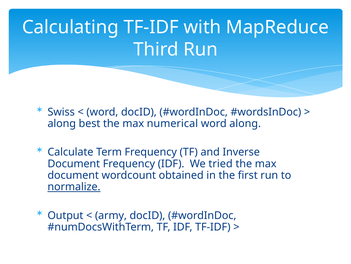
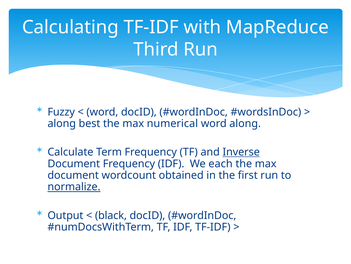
Swiss: Swiss -> Fuzzy (61, 112)
Inverse underline: none -> present (241, 152)
tried: tried -> each (221, 163)
army: army -> black (111, 215)
